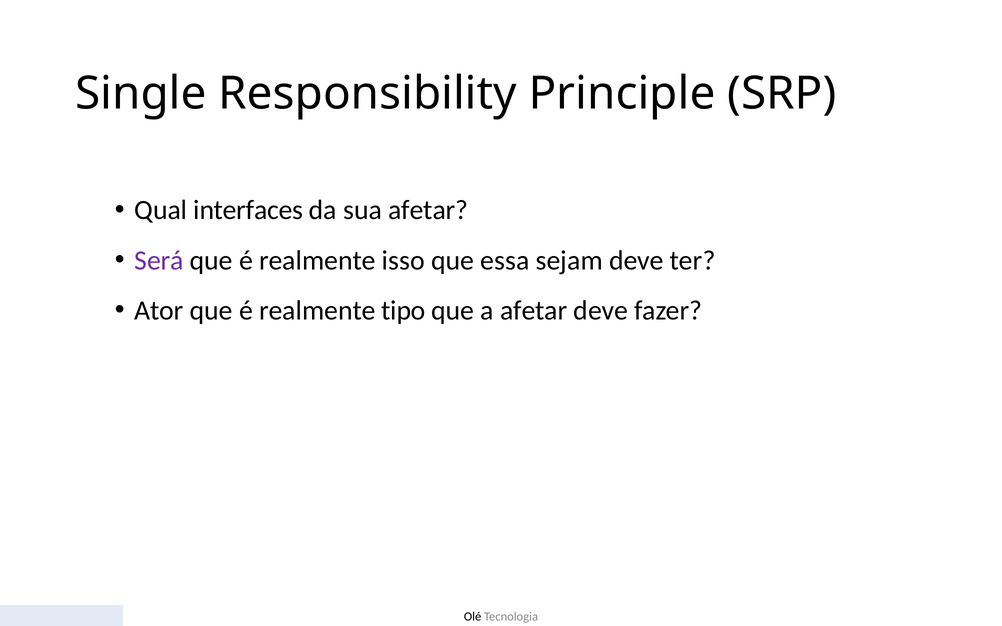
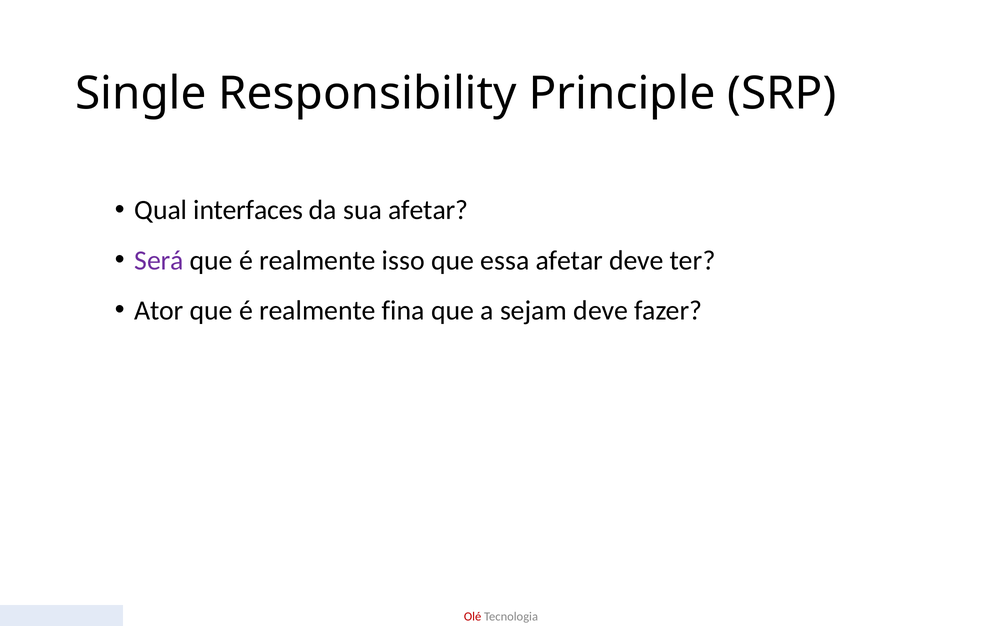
essa sejam: sejam -> afetar (569, 260)
tipo: tipo -> fina (403, 311)
a afetar: afetar -> sejam (534, 311)
Olé colour: black -> red (473, 617)
